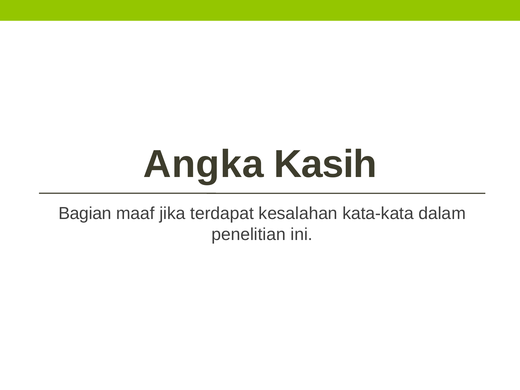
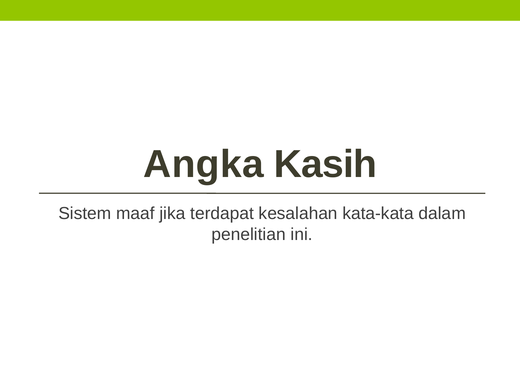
Bagian: Bagian -> Sistem (85, 214)
